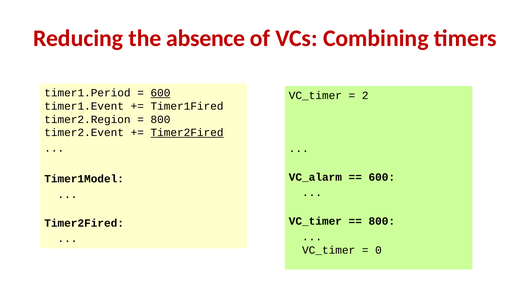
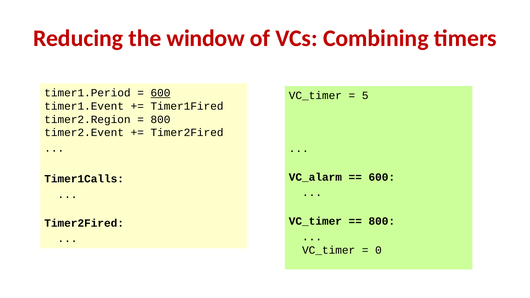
absence: absence -> window (206, 38)
2: 2 -> 5 (365, 95)
Timer2Fired underline: present -> none (187, 133)
Timer1Model: Timer1Model -> Timer1Calls (84, 179)
